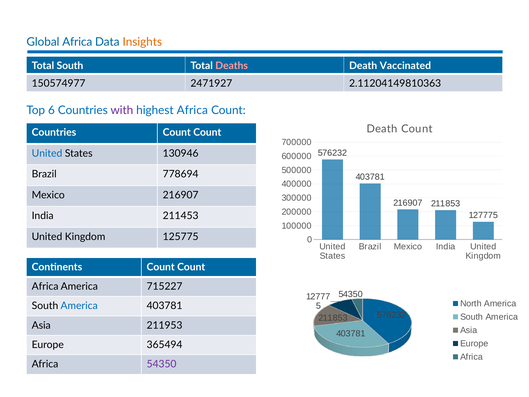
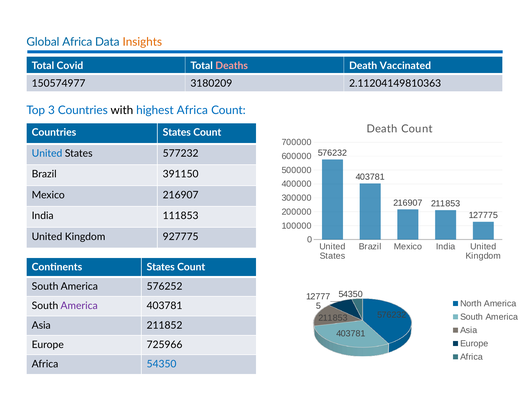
Total South: South -> Covid (70, 66)
2471927: 2471927 -> 3180209 (211, 83)
6: 6 -> 3 (51, 110)
with colour: purple -> black (122, 110)
Countries Count: Count -> States (177, 132)
130946: 130946 -> 577232 (181, 153)
778694: 778694 -> 391150 (181, 174)
211453: 211453 -> 111853 (181, 216)
125775: 125775 -> 927775 (181, 236)
Continents Count: Count -> States (161, 267)
Africa: Africa -> South (45, 286)
715227: 715227 -> 576252 (165, 286)
America colour: blue -> purple (79, 306)
211953: 211953 -> 211852 (165, 325)
365494: 365494 -> 725966 (165, 344)
54350 colour: purple -> blue (162, 364)
